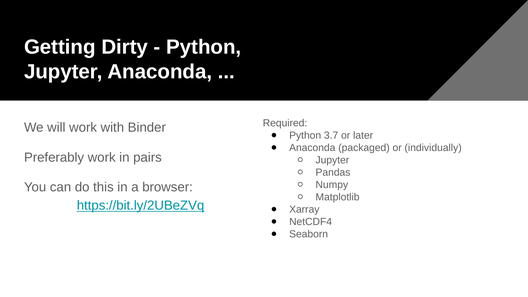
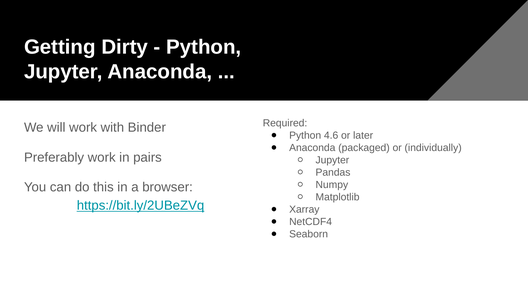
3.7: 3.7 -> 4.6 (331, 135)
